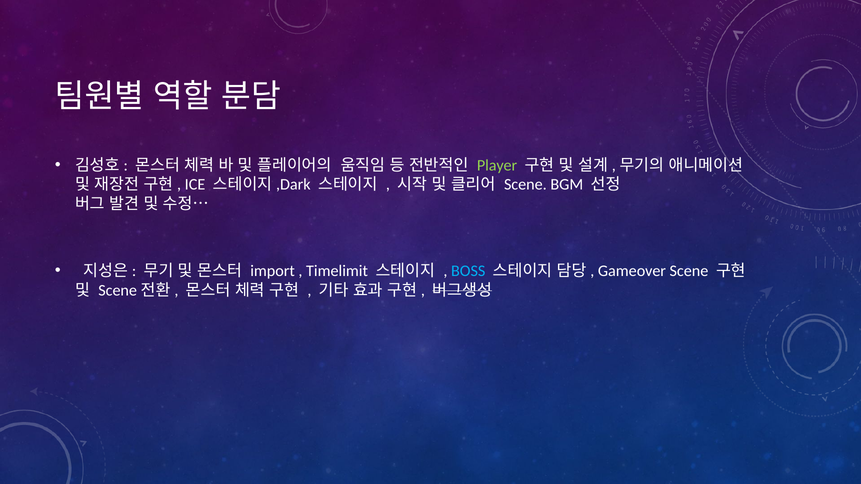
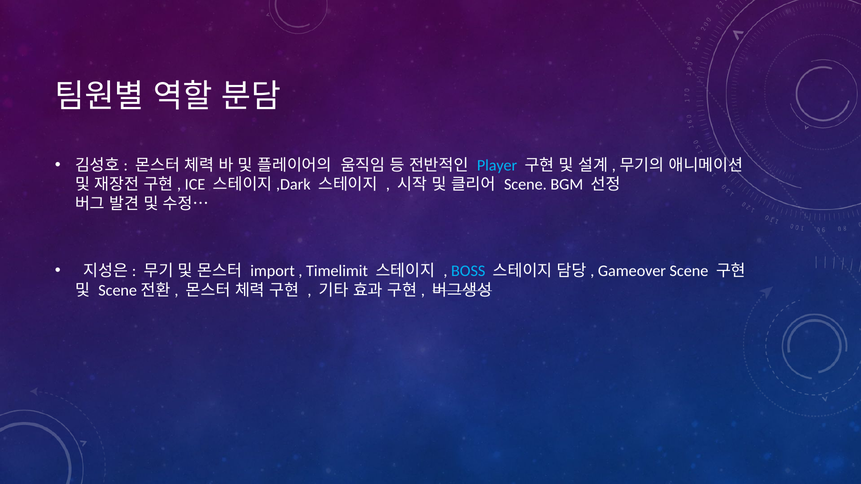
Player colour: light green -> light blue (497, 165)
